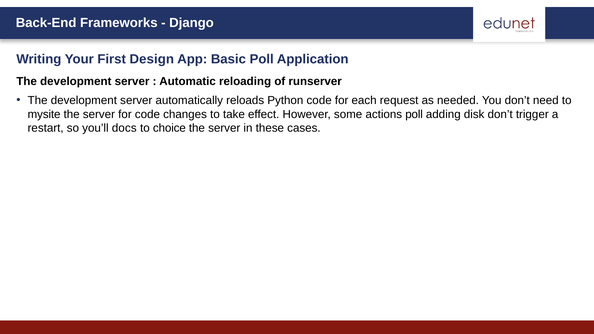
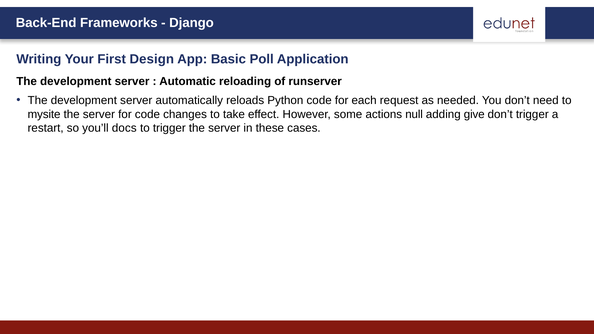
actions poll: poll -> null (414, 114)
disk: disk -> give (474, 114)
to choice: choice -> trigger (169, 128)
